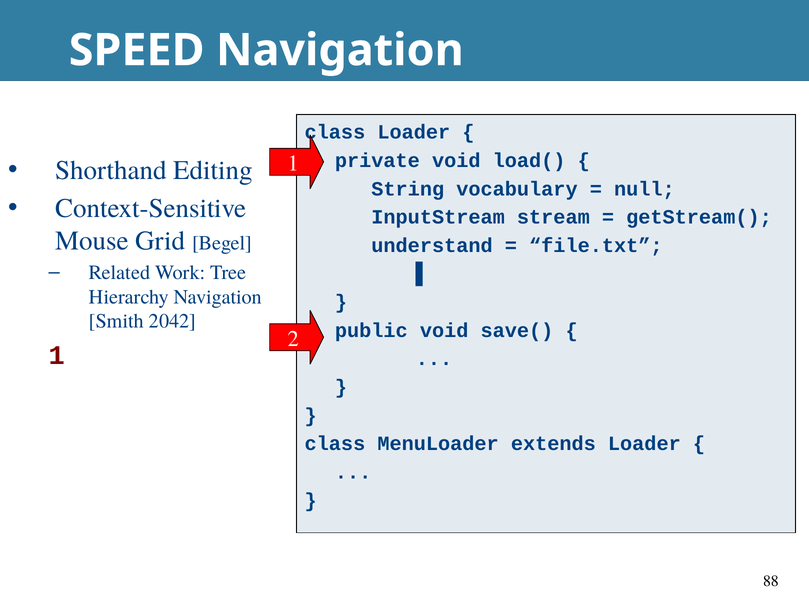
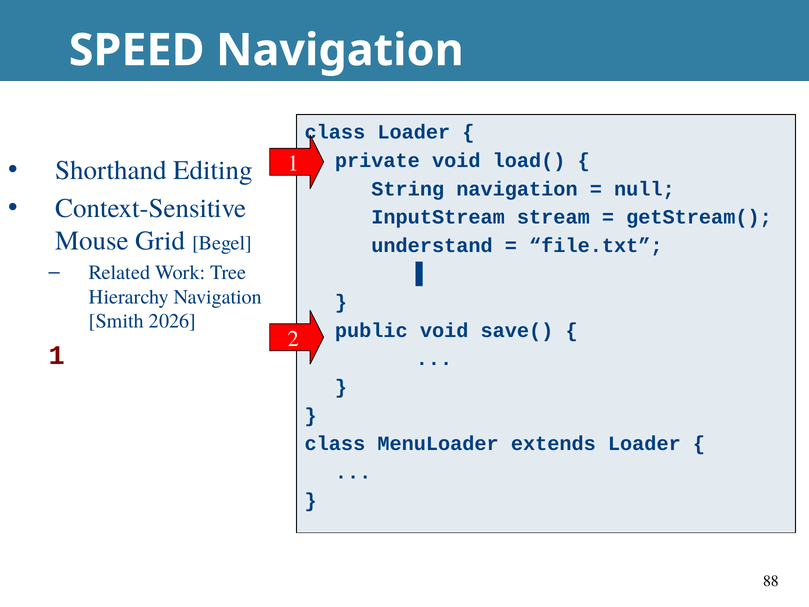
String vocabulary: vocabulary -> navigation (517, 189)
2042: 2042 -> 2026 (173, 321)
